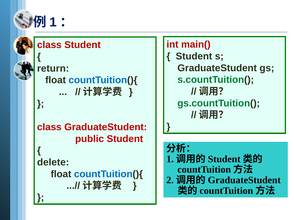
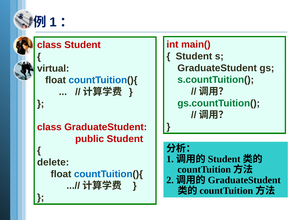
return: return -> virtual (53, 69)
